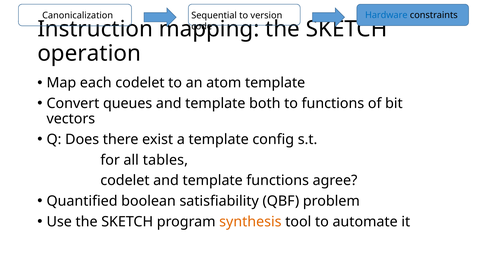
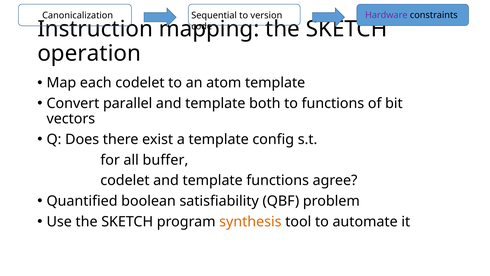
Hardware colour: blue -> purple (386, 15)
queues: queues -> parallel (128, 103)
tables: tables -> buffer (165, 160)
